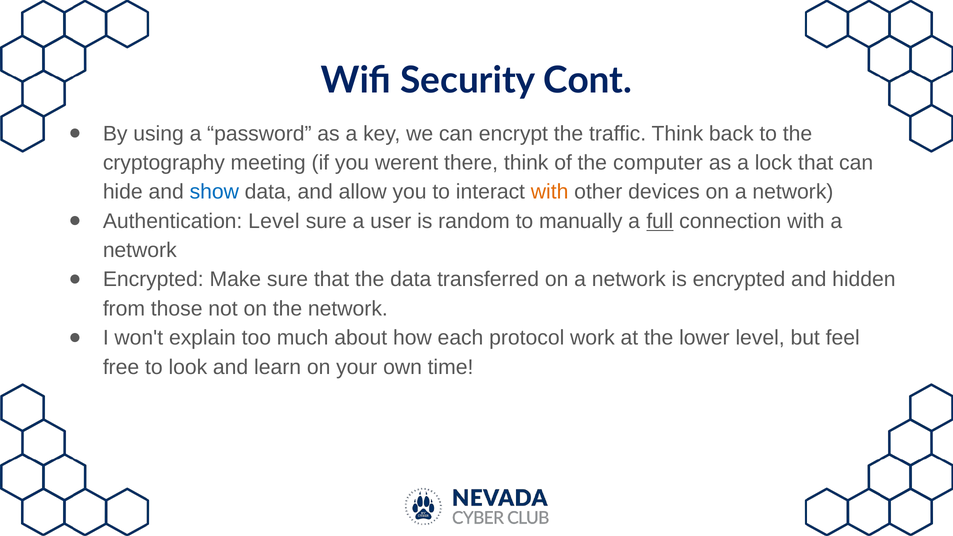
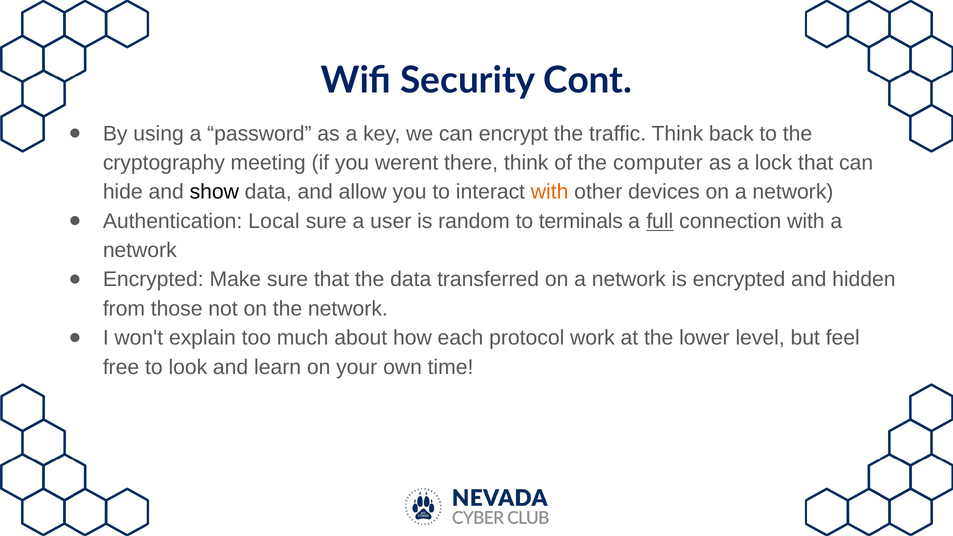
show colour: blue -> black (214, 192)
Authentication Level: Level -> Local (274, 221)
manually: manually -> terminals (581, 221)
